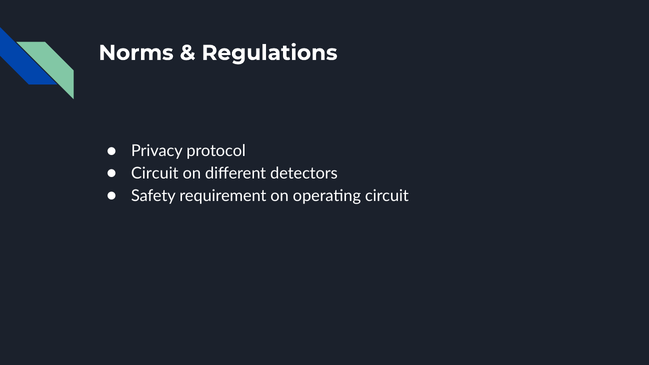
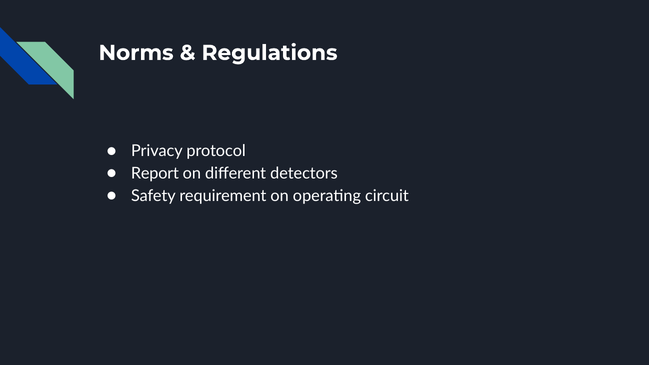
Circuit: Circuit -> Report (155, 173)
